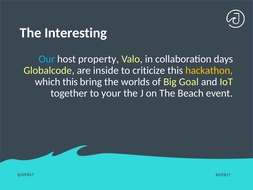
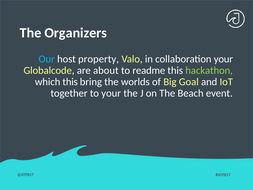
Interesting: Interesting -> Organizers (76, 33)
collaboration days: days -> your (223, 59)
inside: inside -> about (106, 70)
criticize: criticize -> readme (149, 70)
hackathon colour: yellow -> light green (209, 70)
